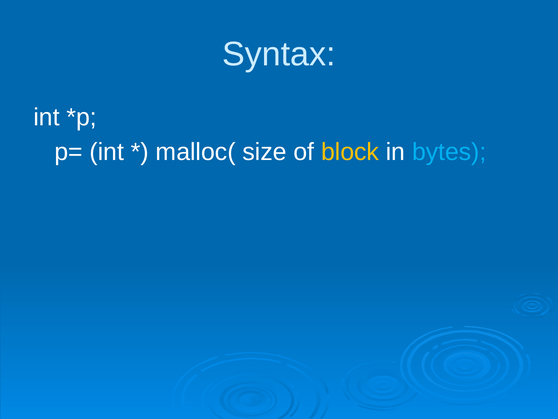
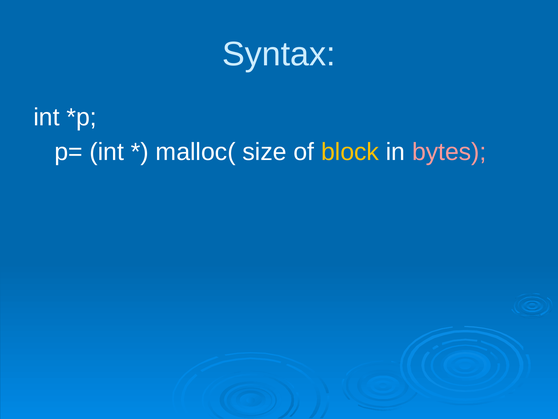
bytes colour: light blue -> pink (449, 152)
